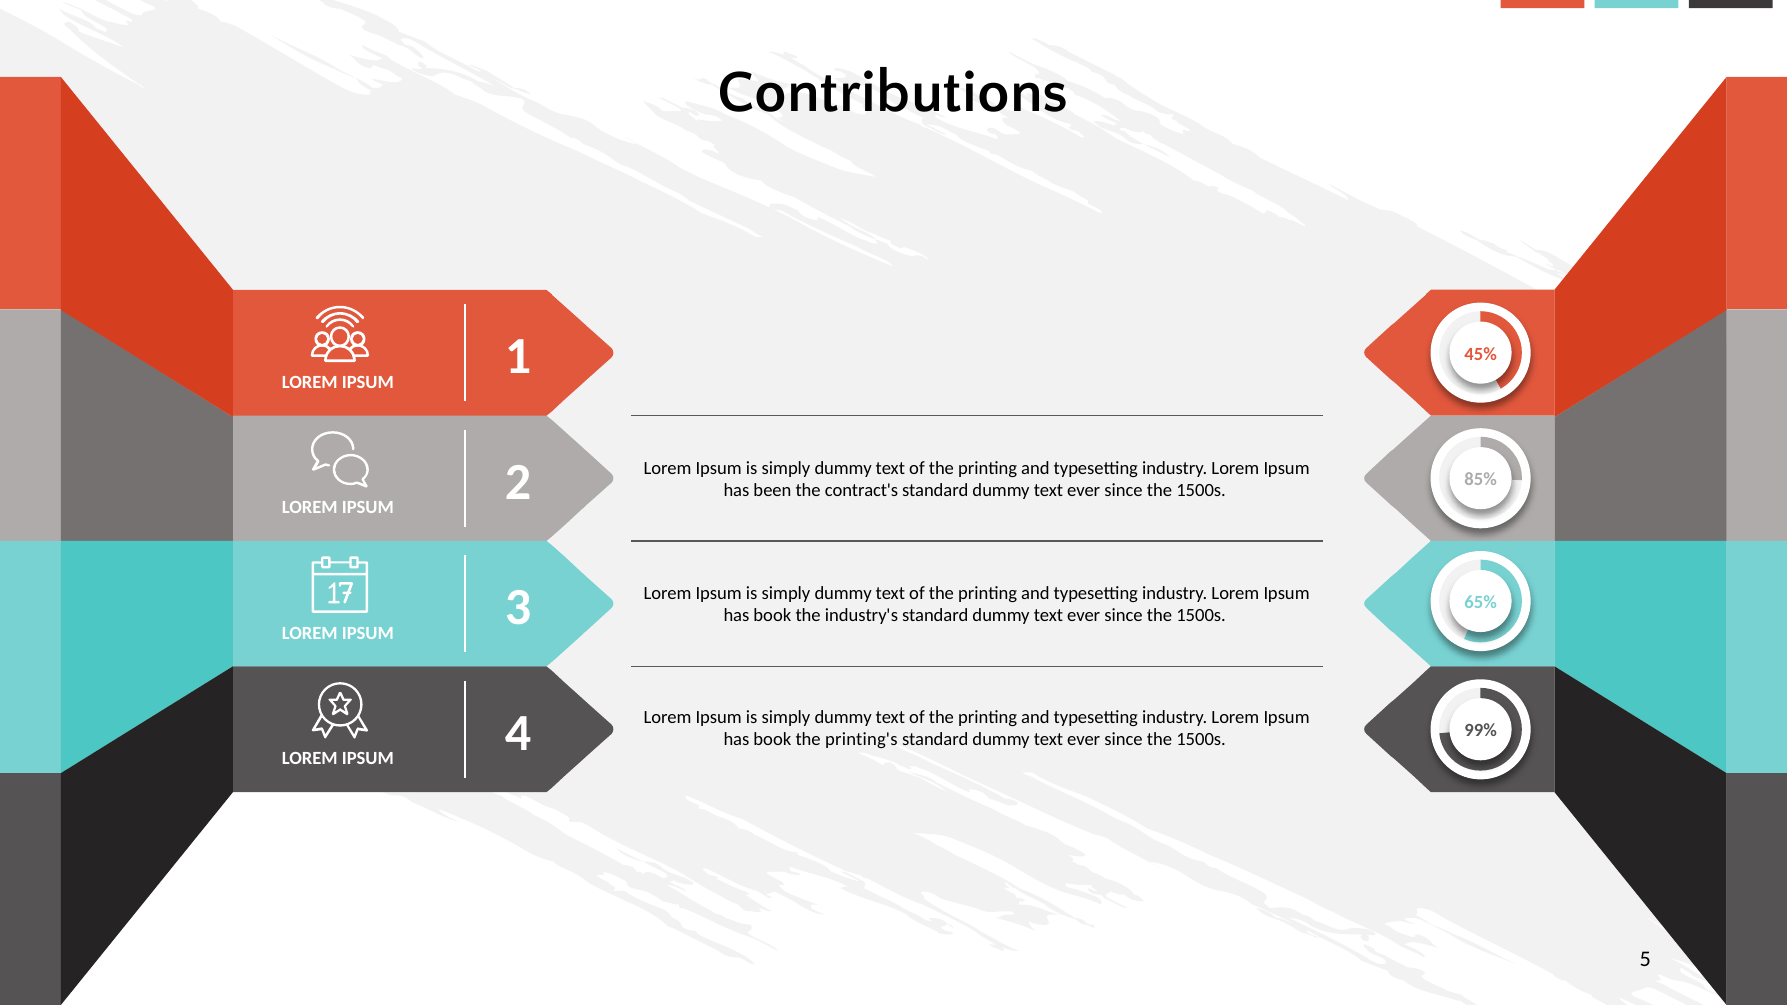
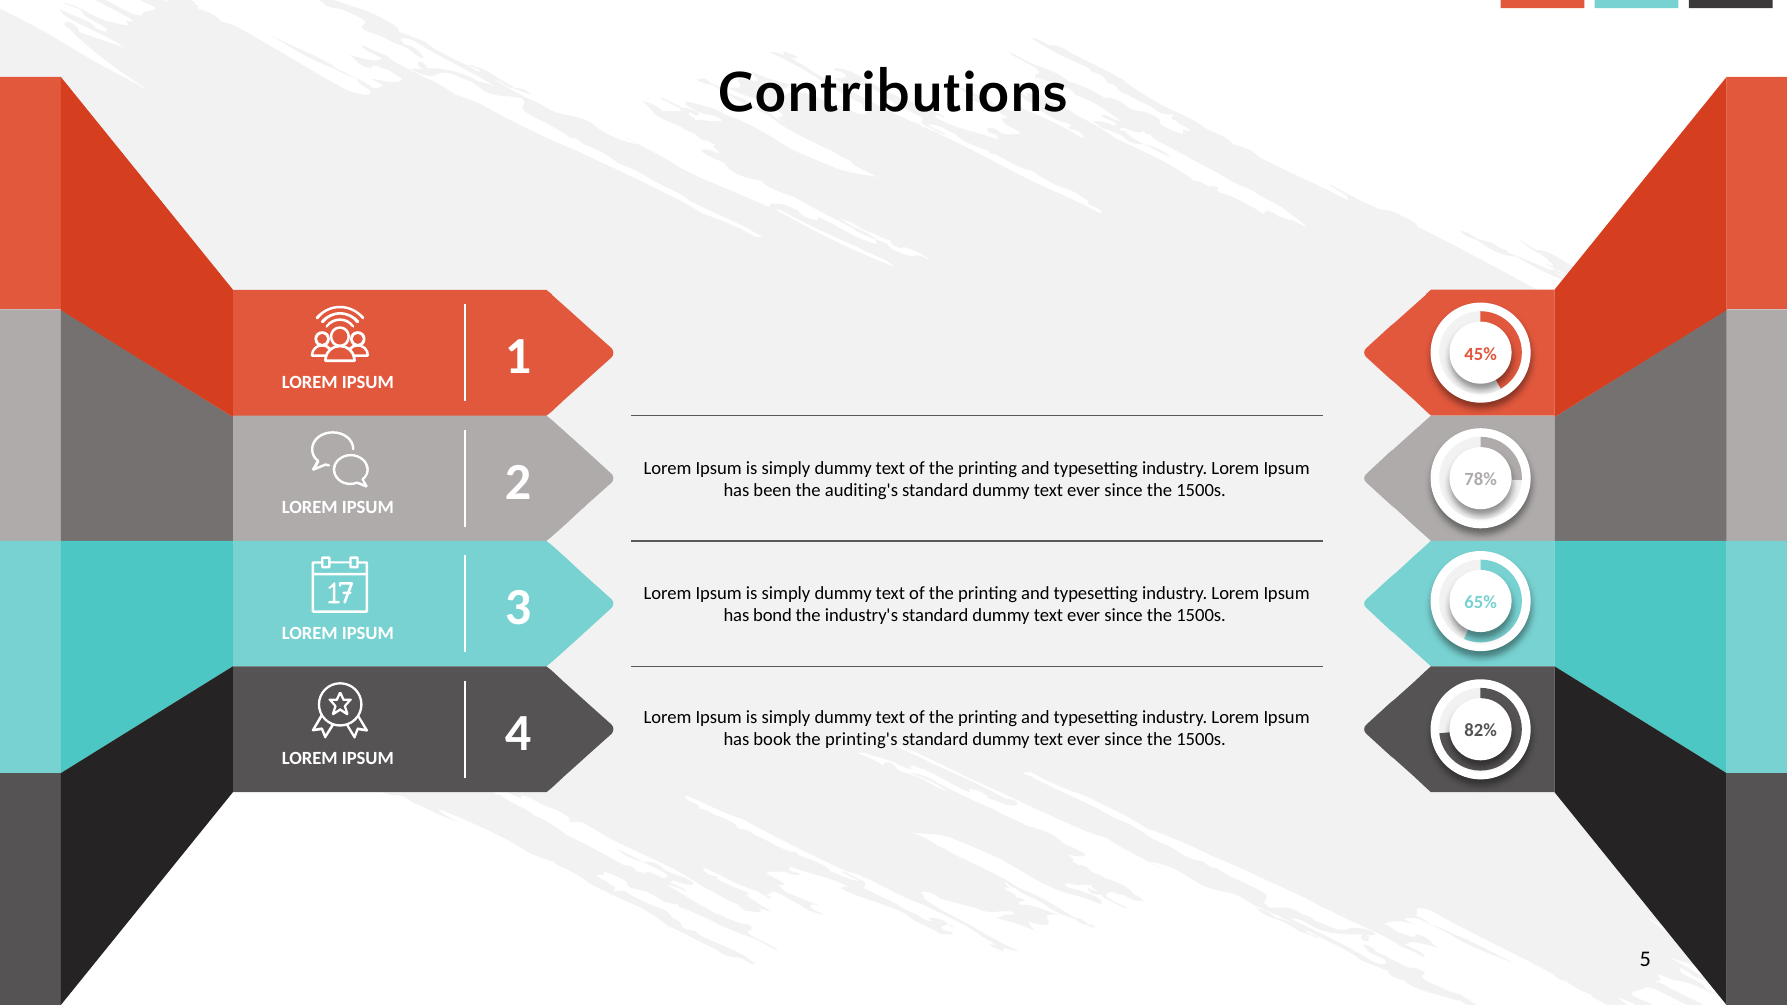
85%: 85% -> 78% (1481, 480)
contract's: contract's -> auditing's (861, 490)
book: book -> bond (773, 616)
99%: 99% -> 82% (1481, 731)
